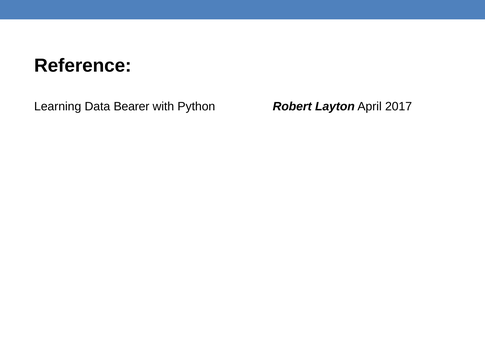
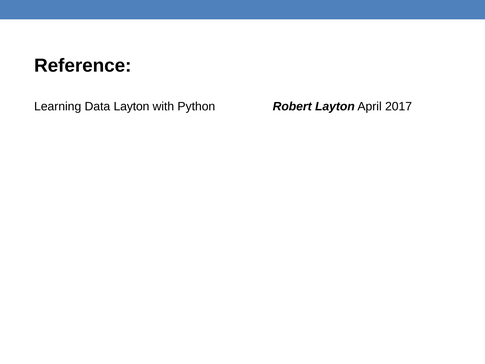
Data Bearer: Bearer -> Layton (131, 106)
